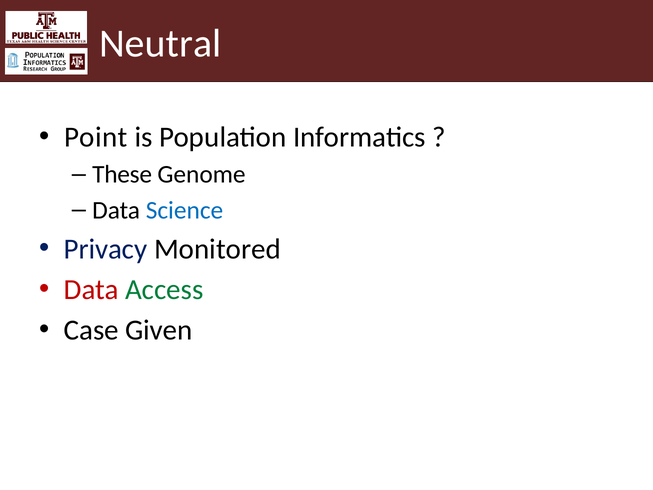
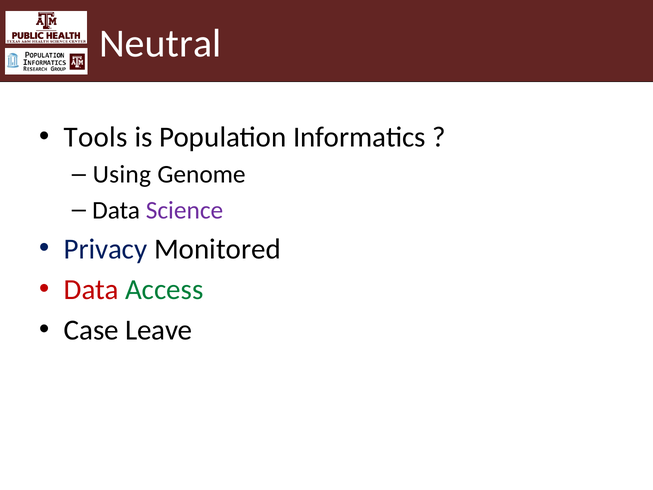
Point: Point -> Tools (96, 137)
These: These -> Using (122, 174)
Science colour: blue -> purple (184, 210)
Given: Given -> Leave (159, 330)
